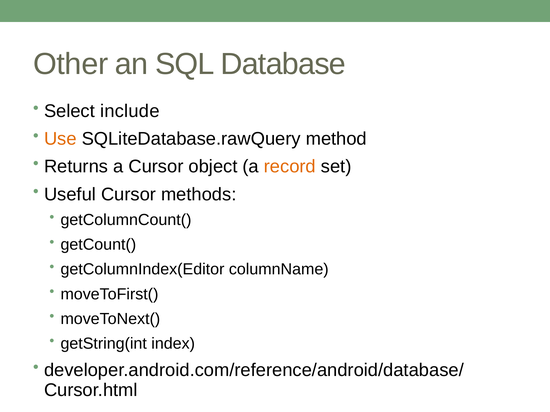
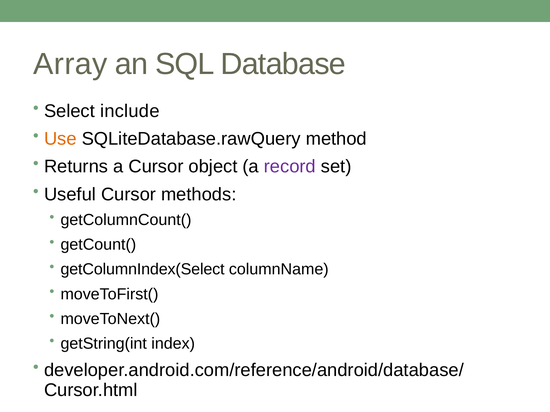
Other: Other -> Array (70, 64)
record colour: orange -> purple (290, 167)
getColumnIndex(Editor: getColumnIndex(Editor -> getColumnIndex(Select (143, 270)
